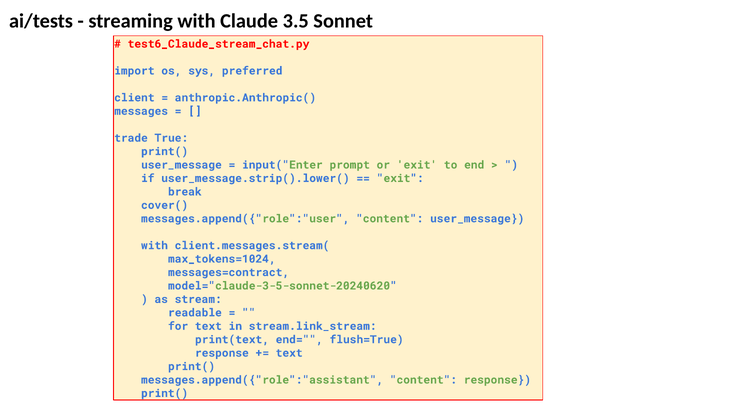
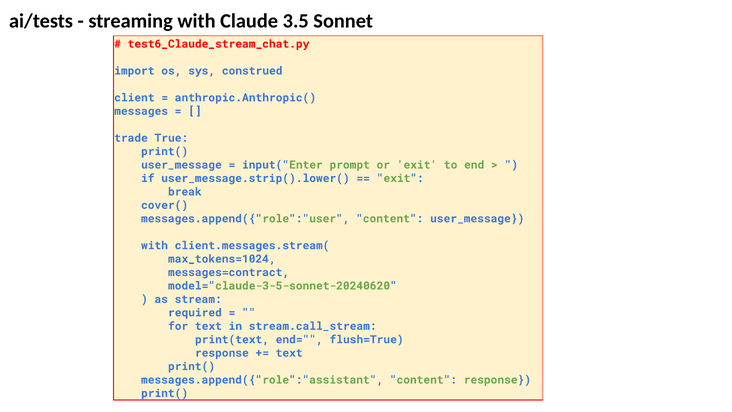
preferred: preferred -> construed (252, 71)
readable: readable -> required (195, 312)
stream.link_stream: stream.link_stream -> stream.call_stream (313, 326)
